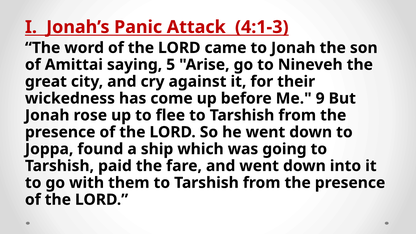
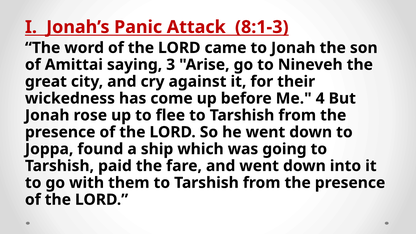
4:1-3: 4:1-3 -> 8:1-3 (262, 27)
5: 5 -> 3 (171, 65)
9: 9 -> 4 (320, 98)
